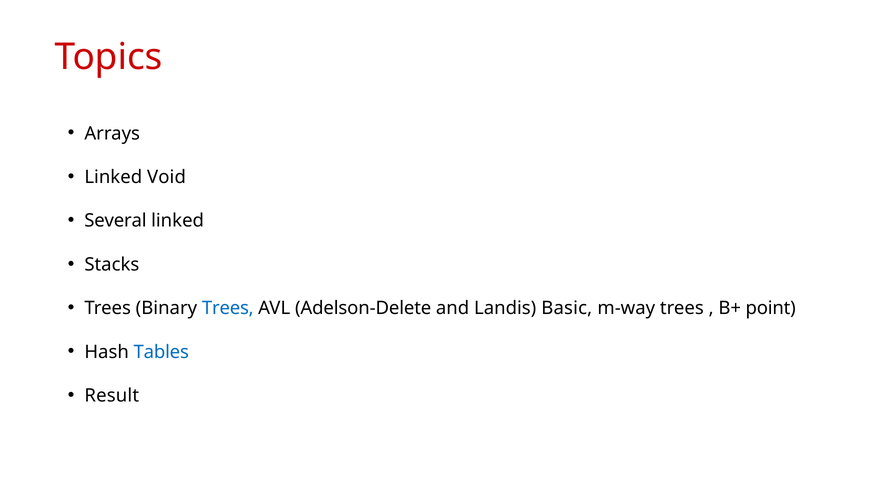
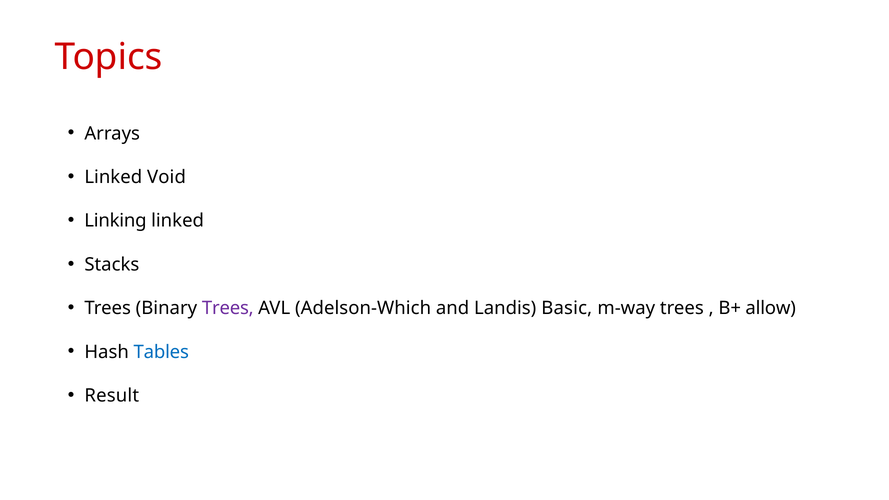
Several: Several -> Linking (115, 221)
Trees colour: blue -> purple (228, 308)
Adelson-Delete: Adelson-Delete -> Adelson-Which (363, 308)
point: point -> allow (771, 308)
